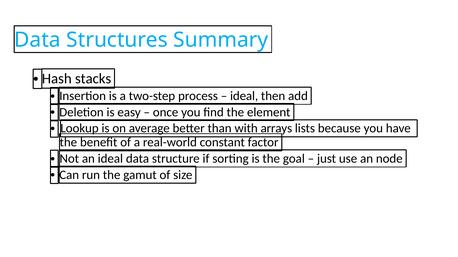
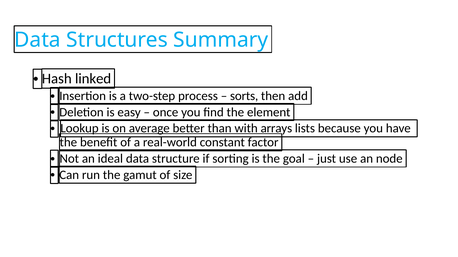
stacks: stacks -> linked (93, 79)
ideal: ideal -> sorts (244, 96)
